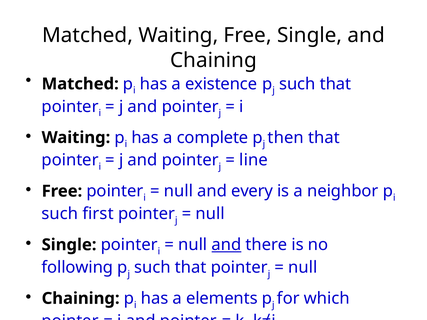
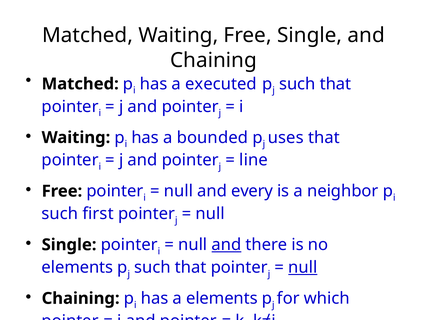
existence: existence -> executed (221, 84)
complete: complete -> bounded (212, 138)
then: then -> uses (286, 138)
following: following -> elements (77, 268)
null underline: none -> present (303, 268)
